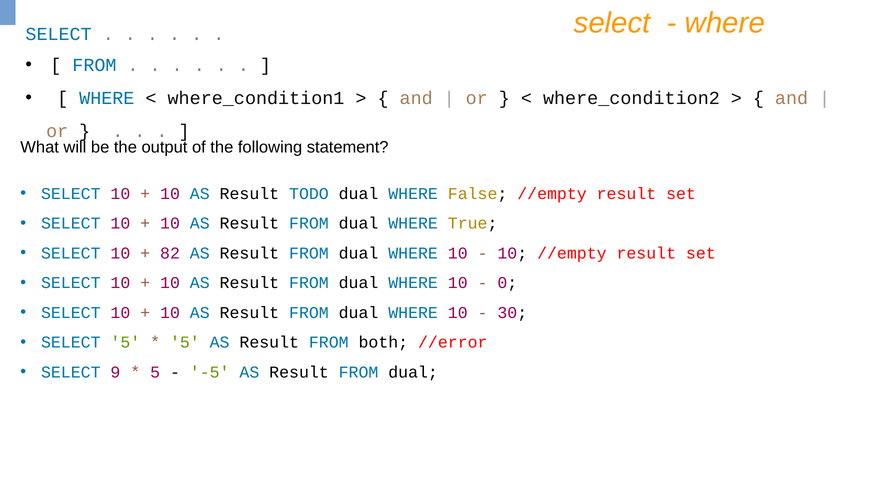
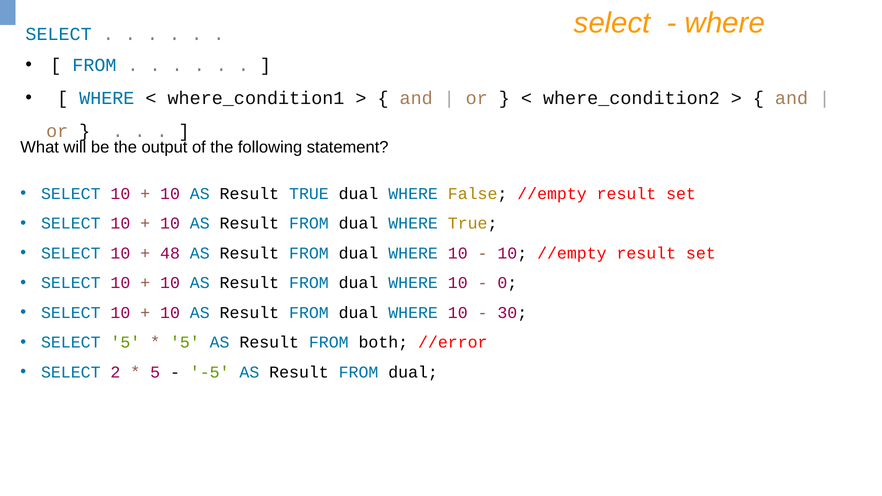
Result TODO: TODO -> TRUE (309, 194)
82: 82 -> 48 (170, 253)
9: 9 -> 2 (115, 372)
